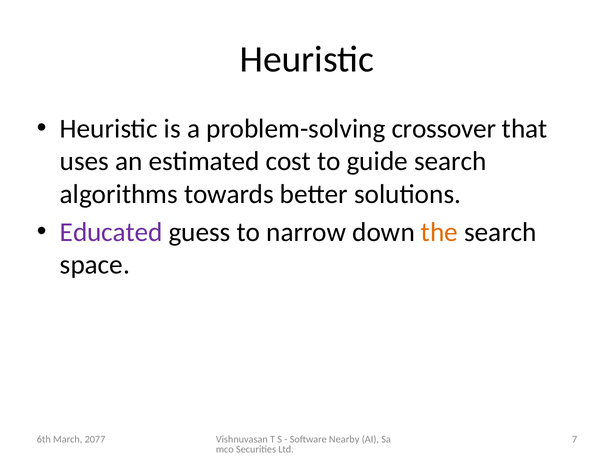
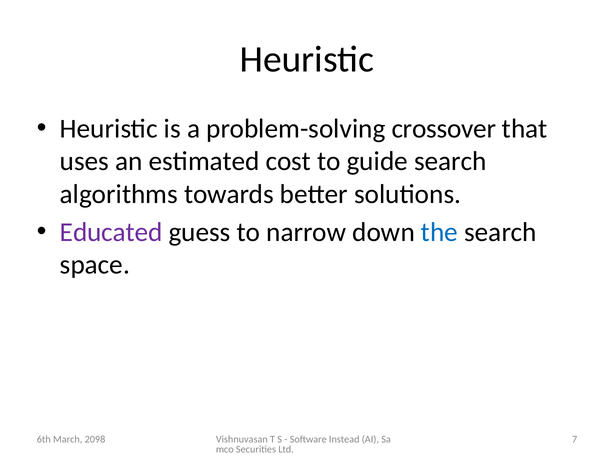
the colour: orange -> blue (440, 233)
Nearby: Nearby -> Instead (344, 440)
2077: 2077 -> 2098 (95, 440)
